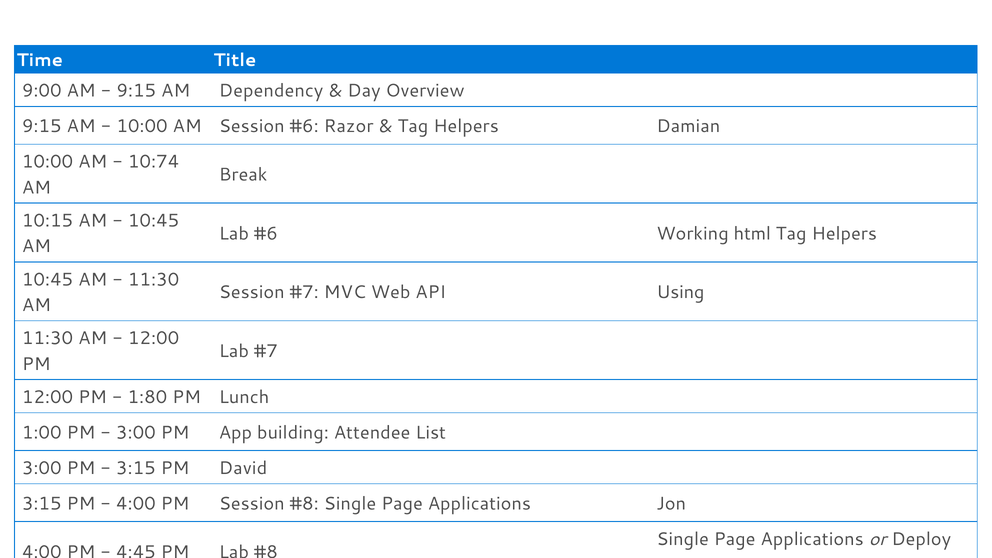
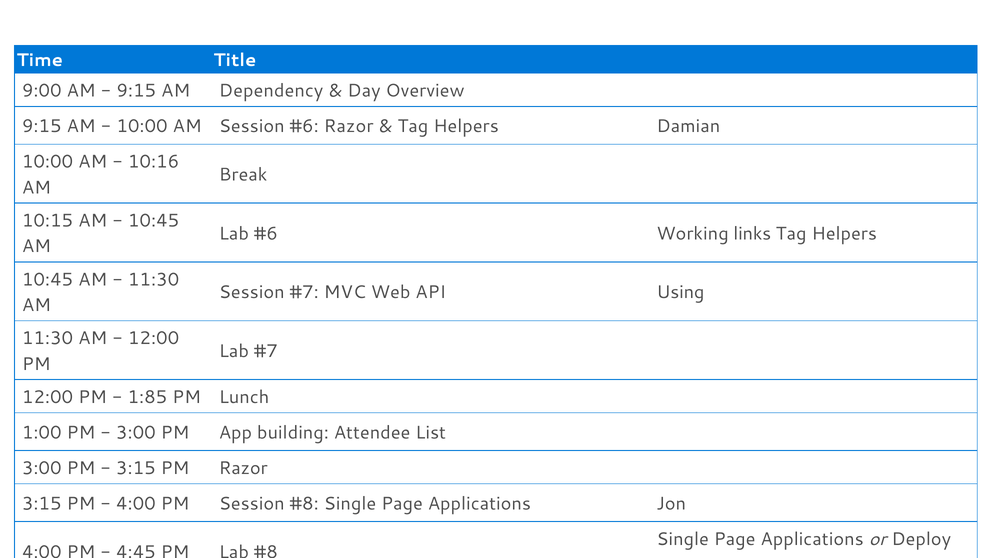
10:74: 10:74 -> 10:16 (154, 162)
html: html -> links (752, 234)
1:80: 1:80 -> 1:85 (147, 397)
PM David: David -> Razor (243, 468)
